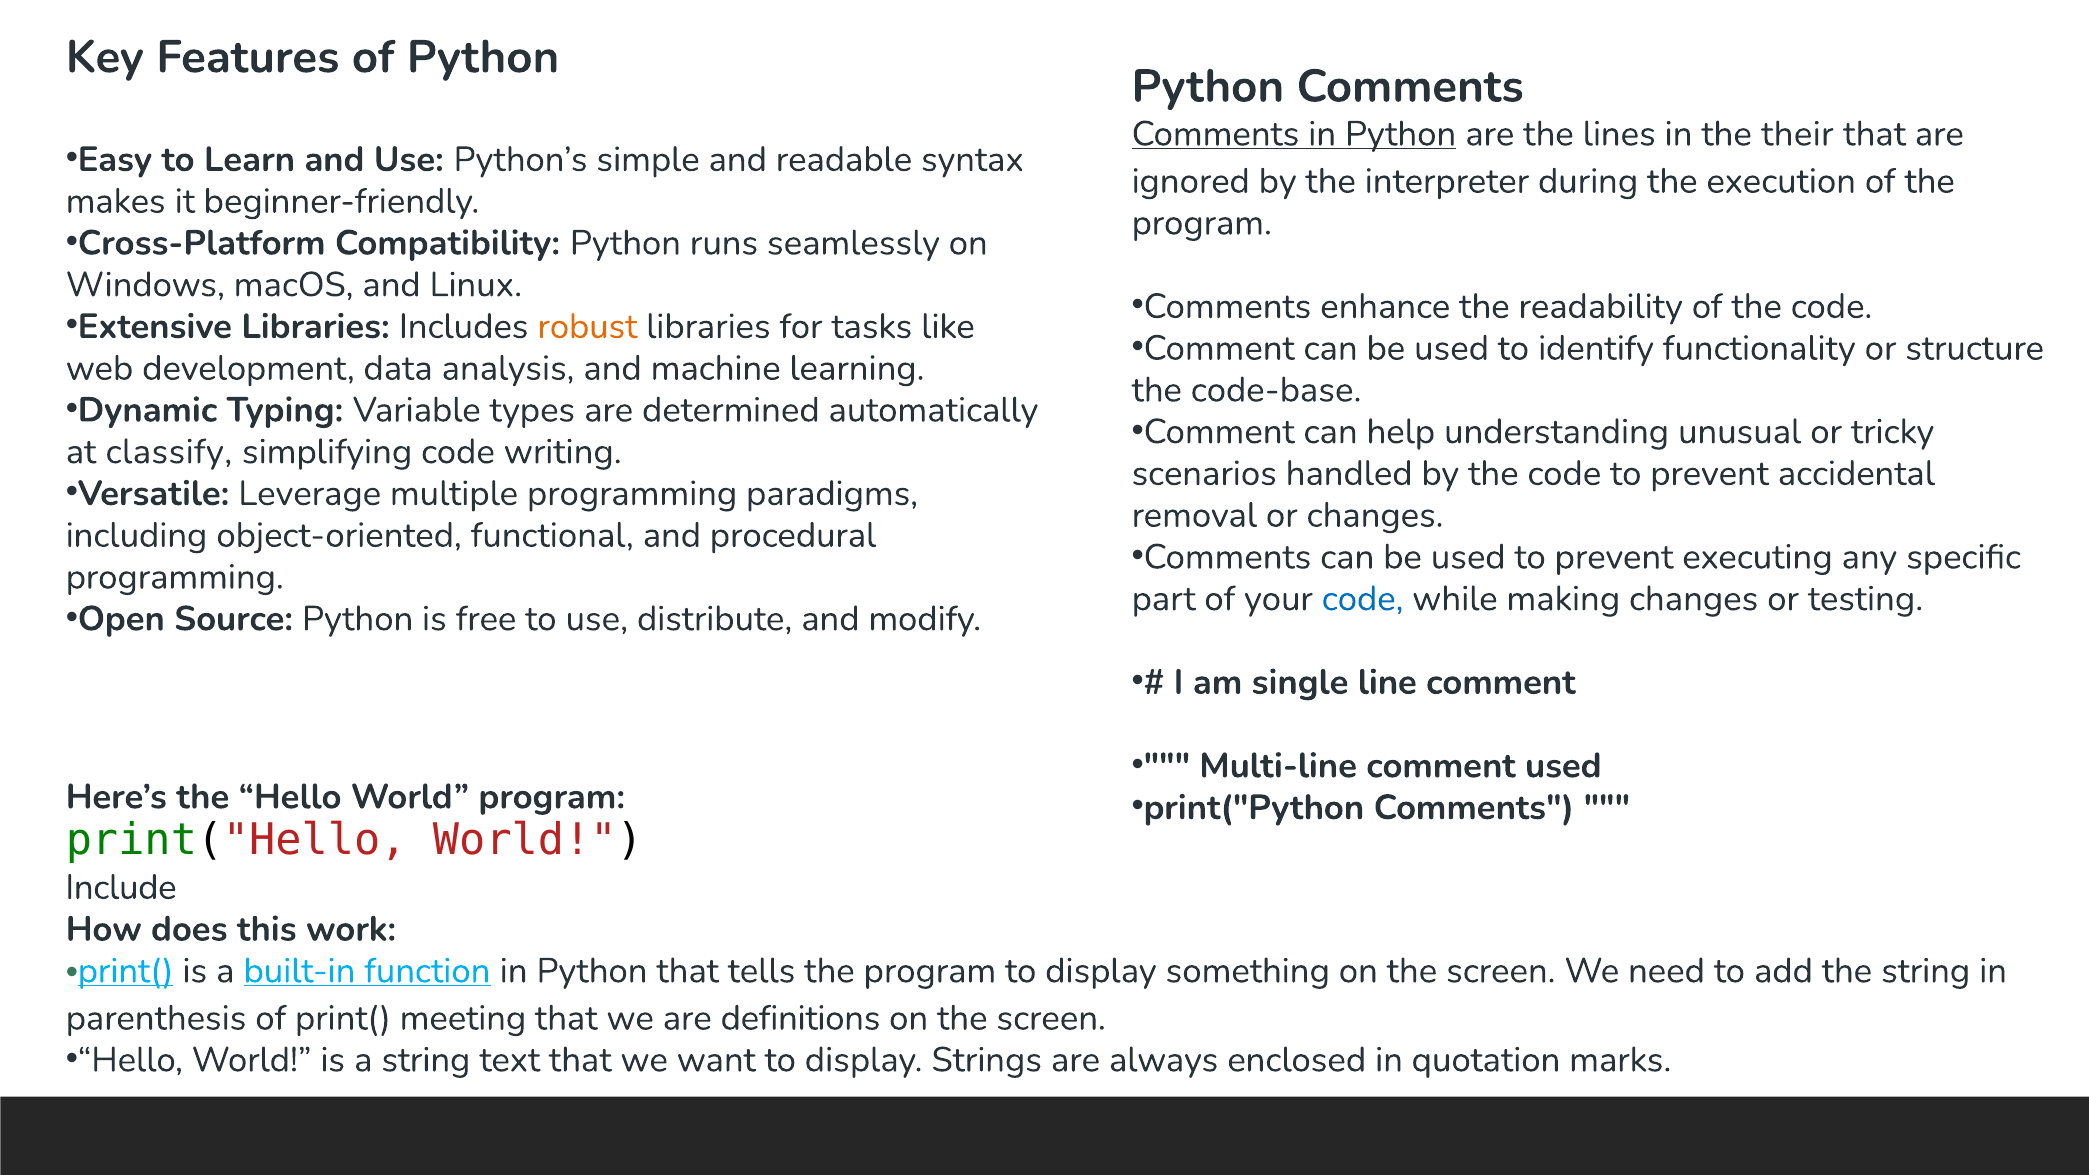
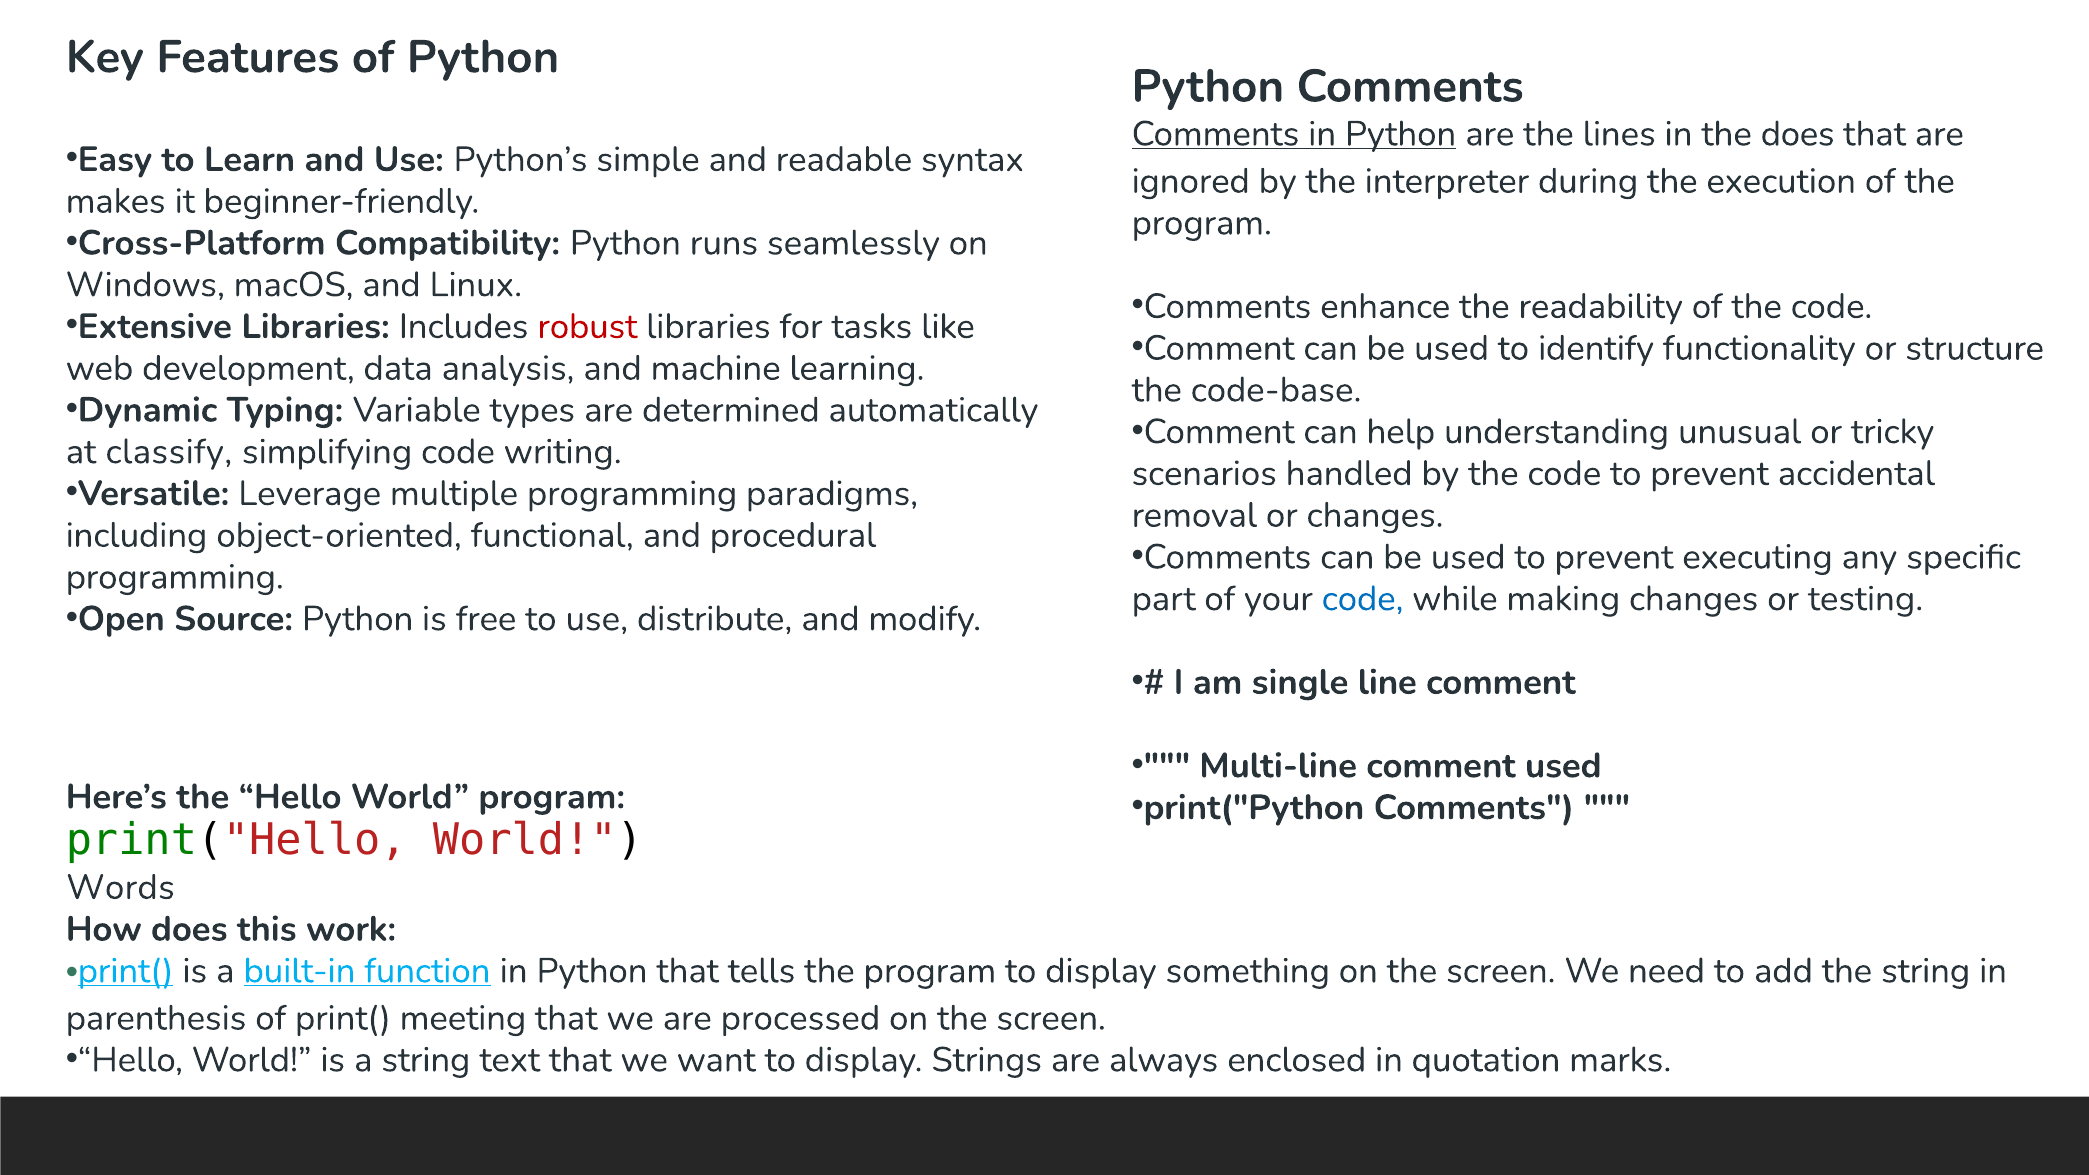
the their: their -> does (1798, 134)
robust colour: orange -> red (587, 326)
Include: Include -> Words (121, 887)
definitions: definitions -> processed (800, 1018)
